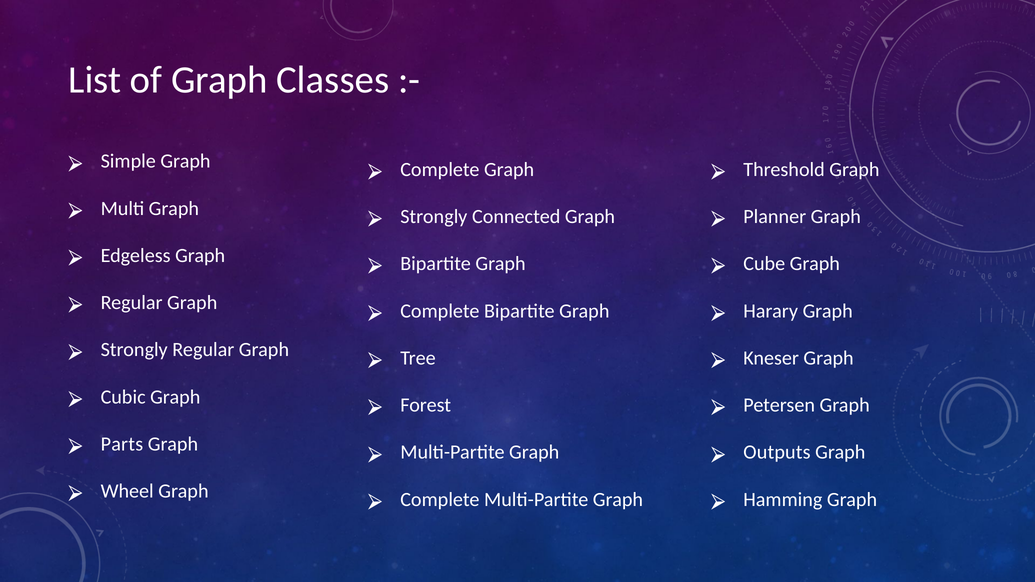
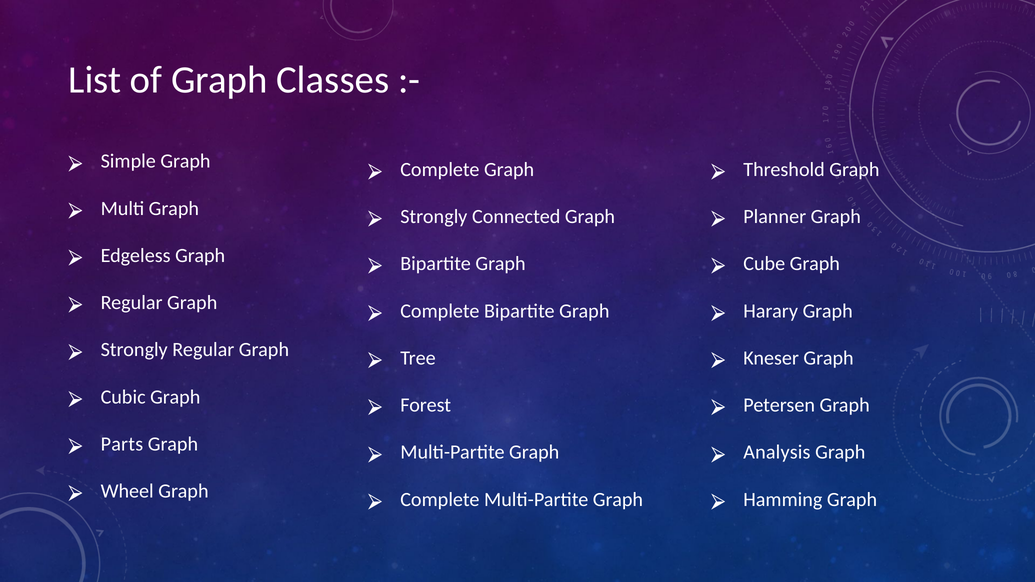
Outputs: Outputs -> Analysis (777, 452)
